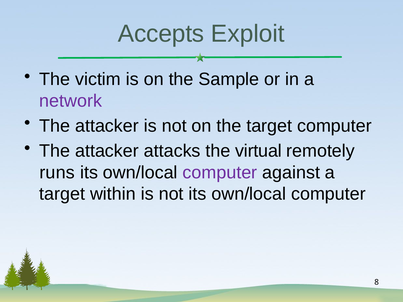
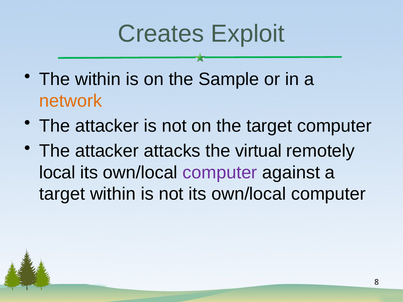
Accepts: Accepts -> Creates (161, 34)
The victim: victim -> within (98, 79)
network colour: purple -> orange (71, 101)
runs: runs -> local (57, 173)
